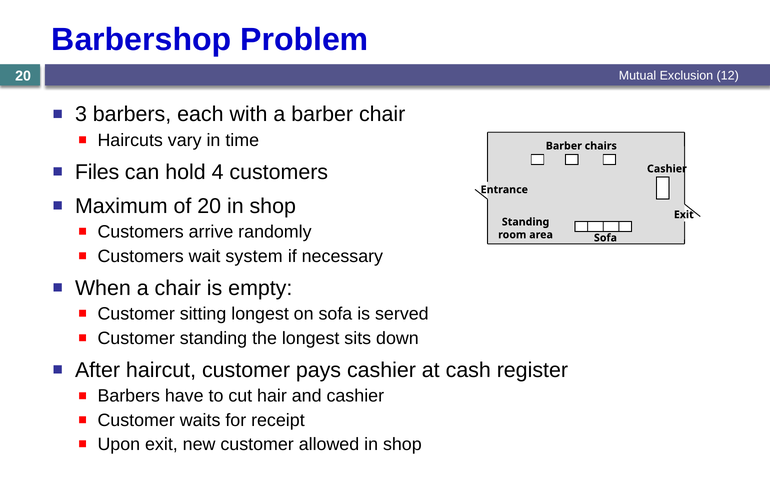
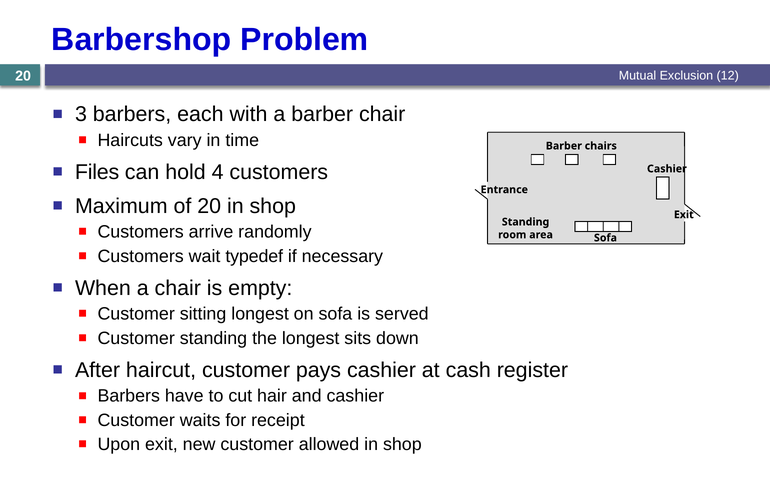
system: system -> typedef (254, 256)
